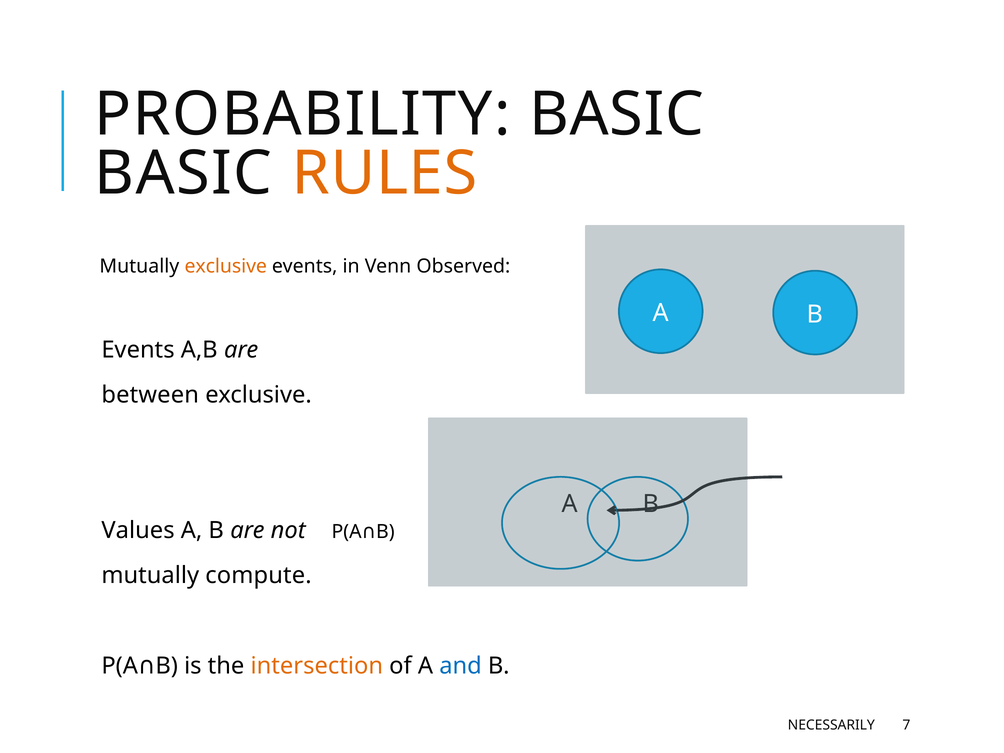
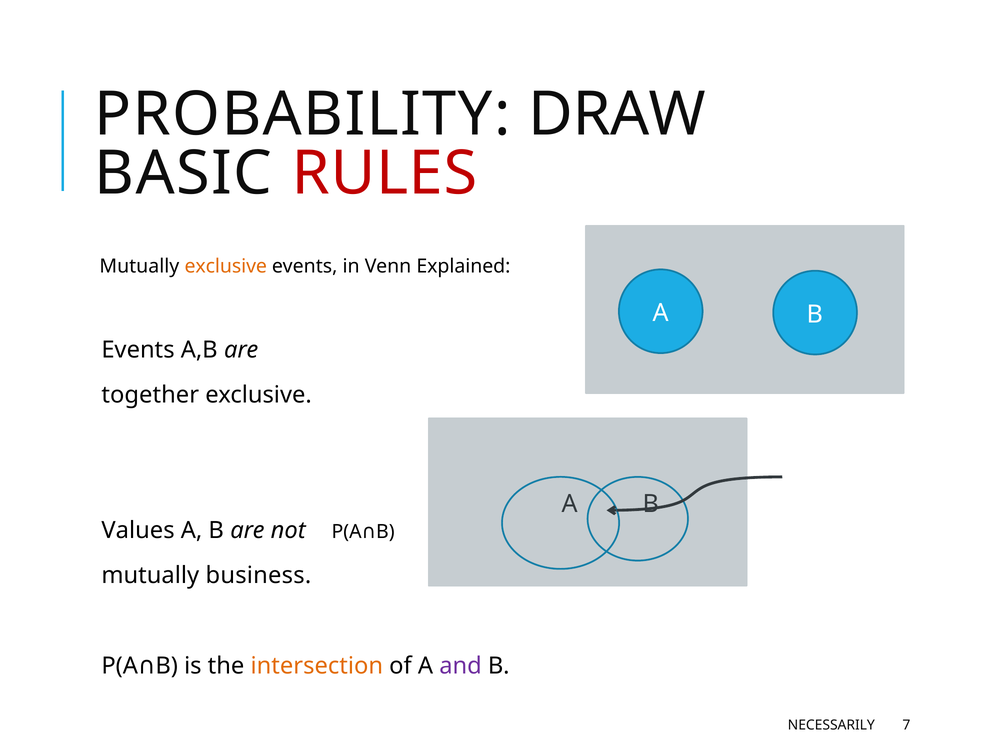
PROBABILITY BASIC: BASIC -> DRAW (617, 115)
RULES colour: orange -> red (385, 174)
Observed: Observed -> Explained (463, 266)
between: between -> together (150, 395)
compute: compute -> business (258, 576)
and colour: blue -> purple (461, 666)
